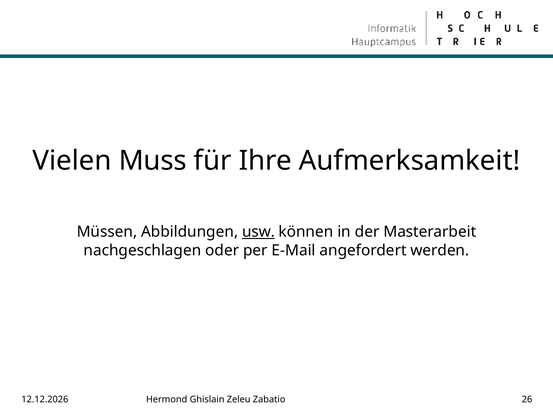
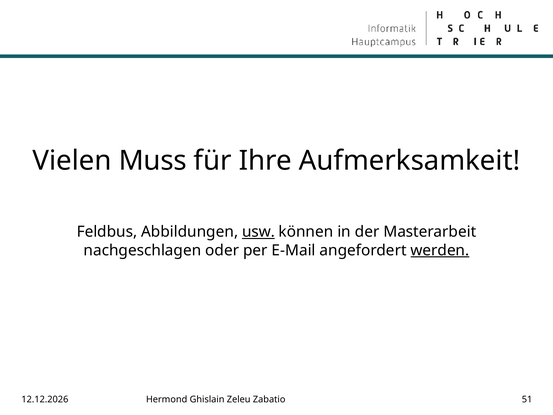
Müssen: Müssen -> Feldbus (107, 232)
werden underline: none -> present (440, 250)
26: 26 -> 51 (527, 399)
